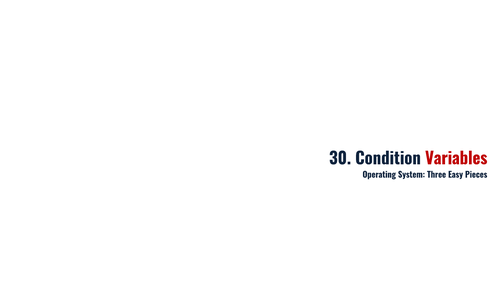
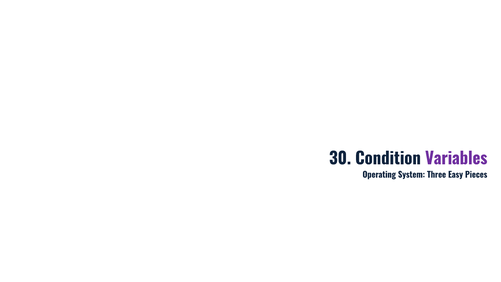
Variables colour: red -> purple (456, 159)
